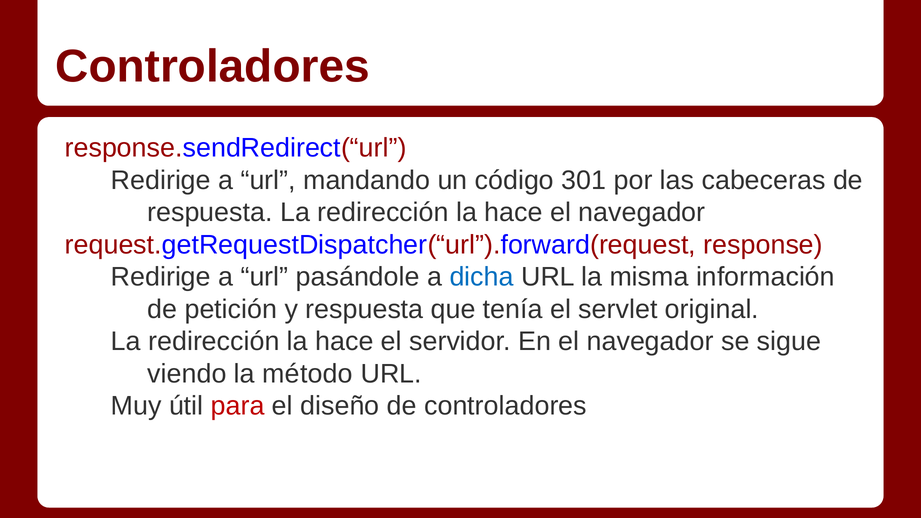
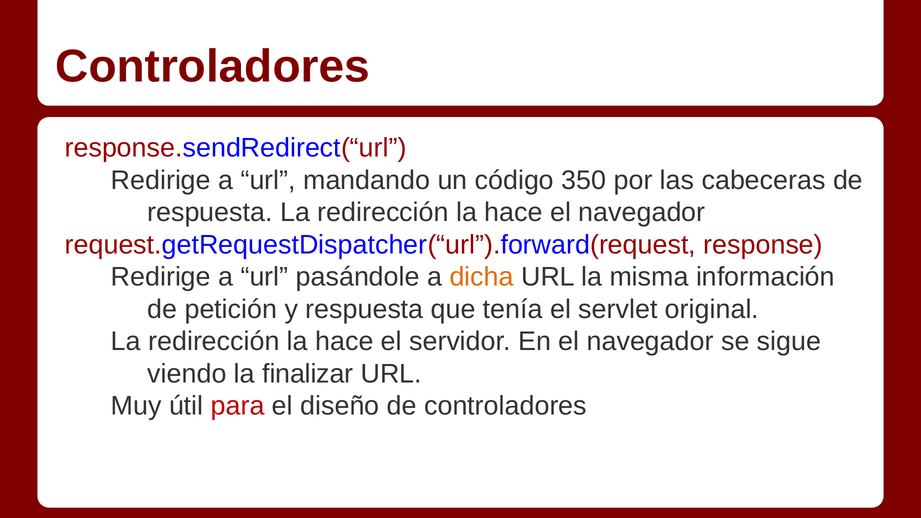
301: 301 -> 350 (584, 180)
dicha colour: blue -> orange (482, 277)
método: método -> finalizar (308, 374)
